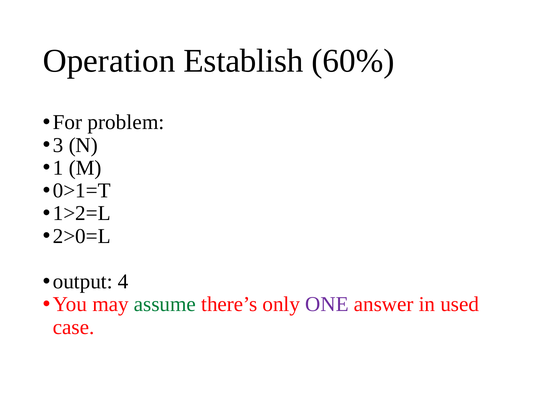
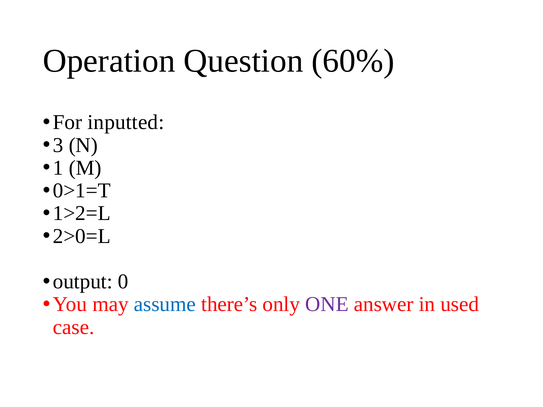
Establish: Establish -> Question (243, 61)
problem: problem -> inputted (126, 122)
4: 4 -> 0 (123, 282)
assume colour: green -> blue (165, 304)
